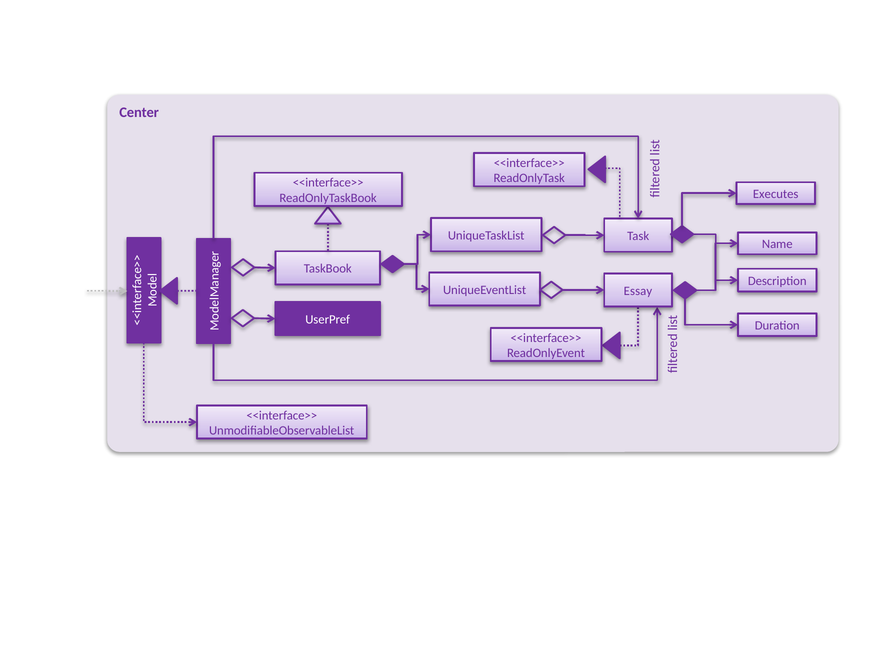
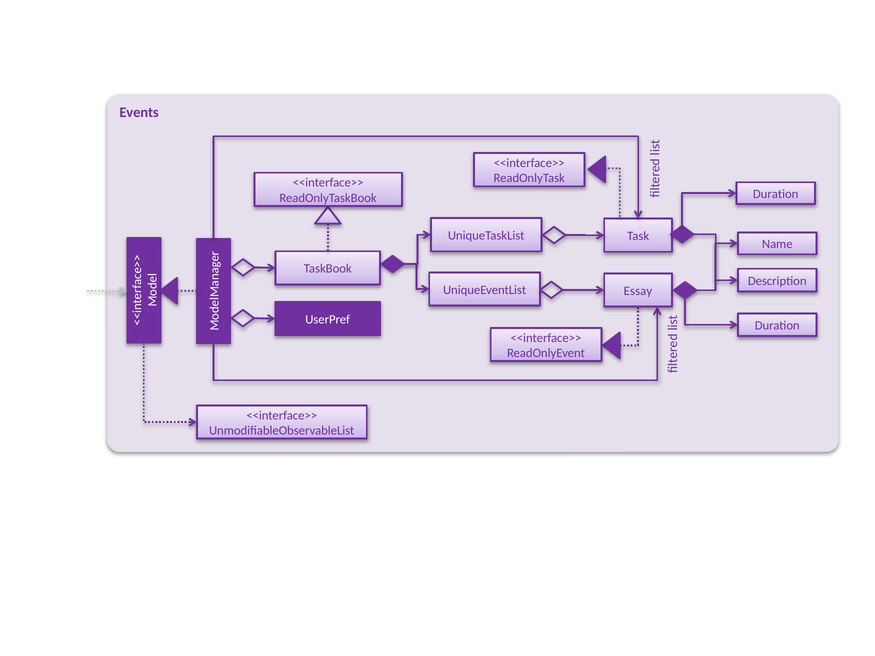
Center: Center -> Events (139, 112)
Executes: Executes -> Duration (776, 194)
